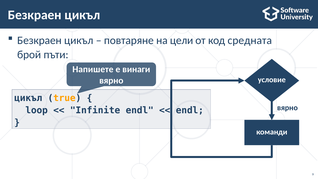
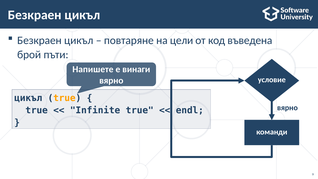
средната: средната -> въведена (250, 40)
loop: loop -> true (37, 110)
Infinite endl: endl -> true (140, 110)
